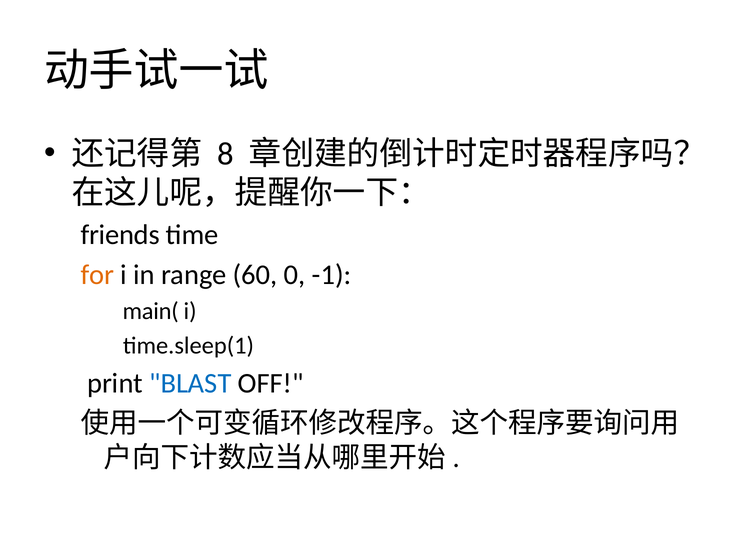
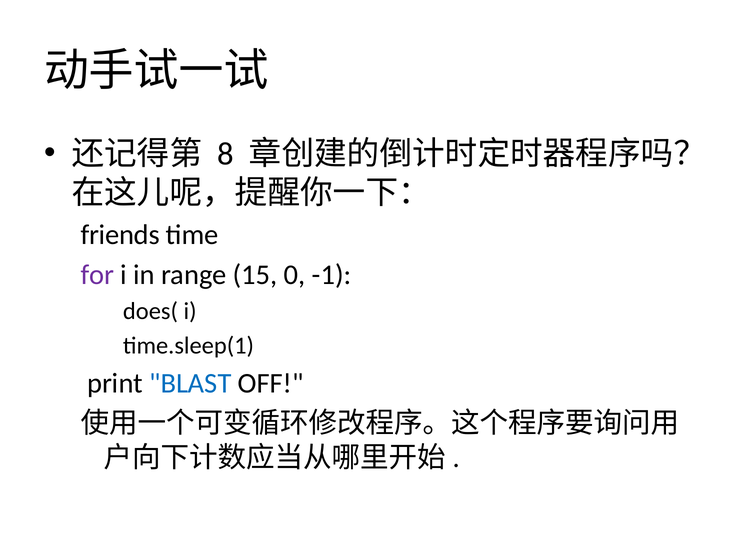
for colour: orange -> purple (97, 275)
60: 60 -> 15 (255, 275)
main(: main( -> does( (150, 312)
